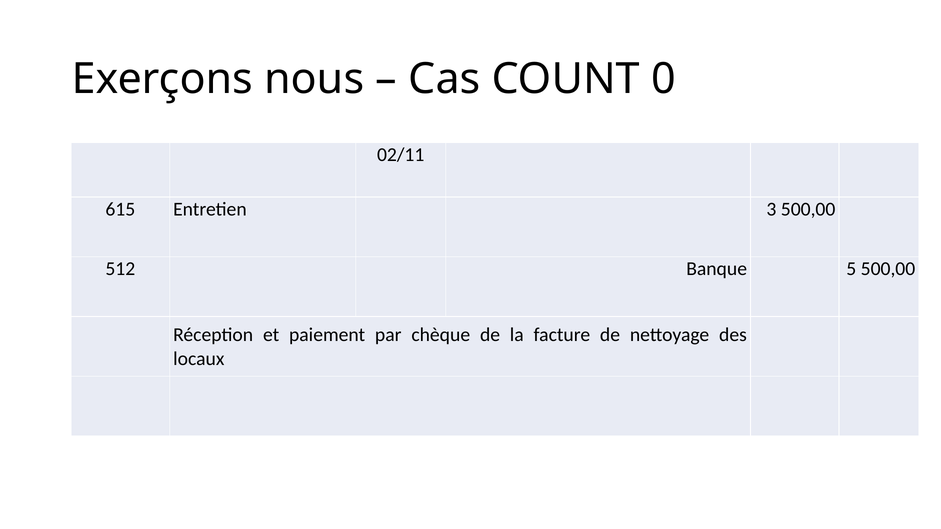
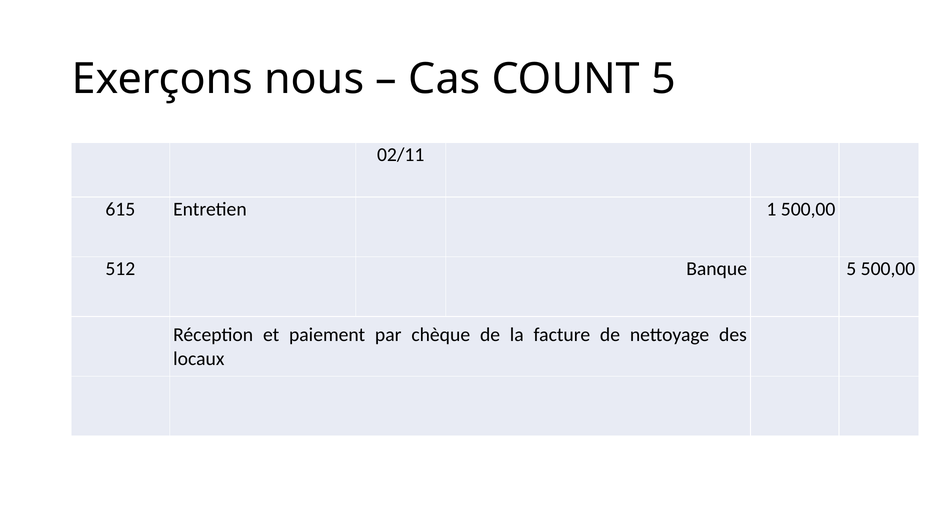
COUNT 0: 0 -> 5 (663, 79)
3: 3 -> 1 (771, 209)
